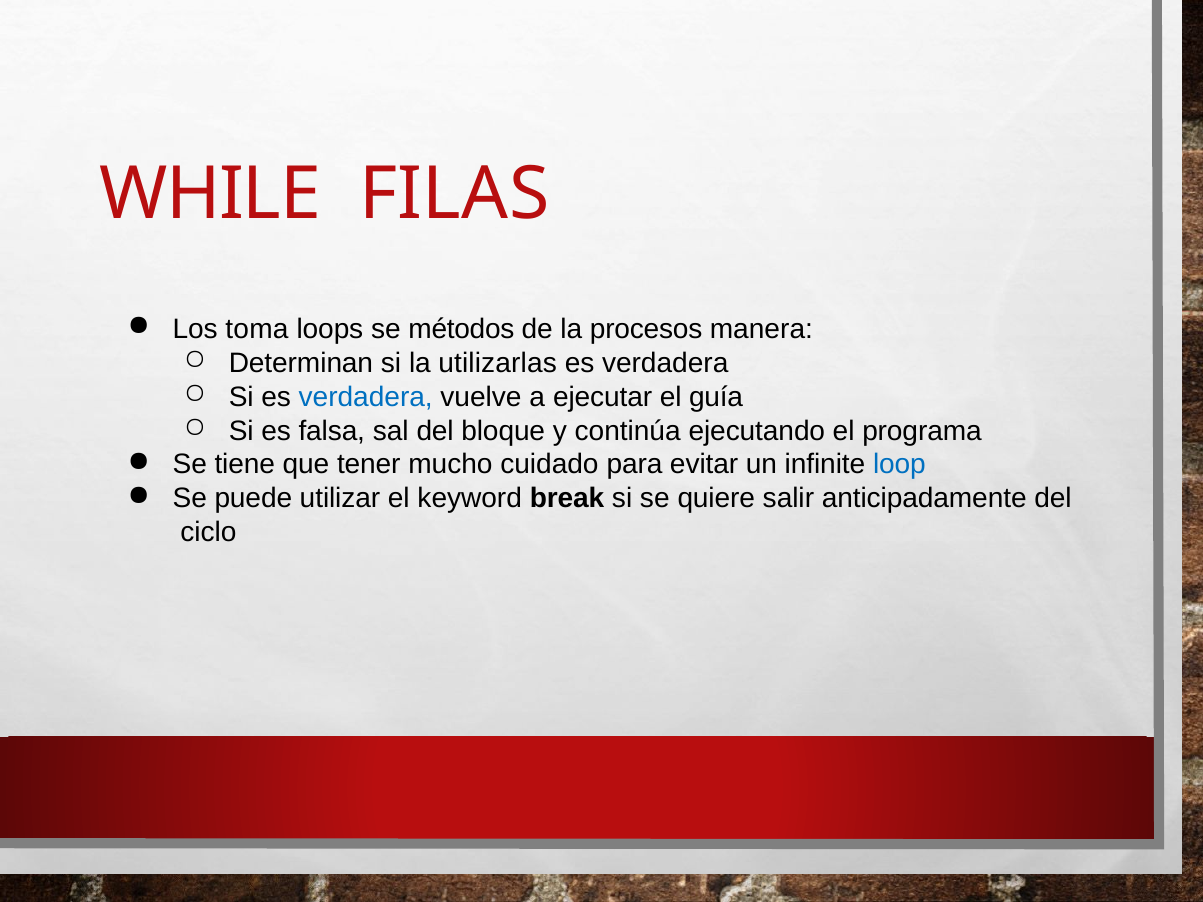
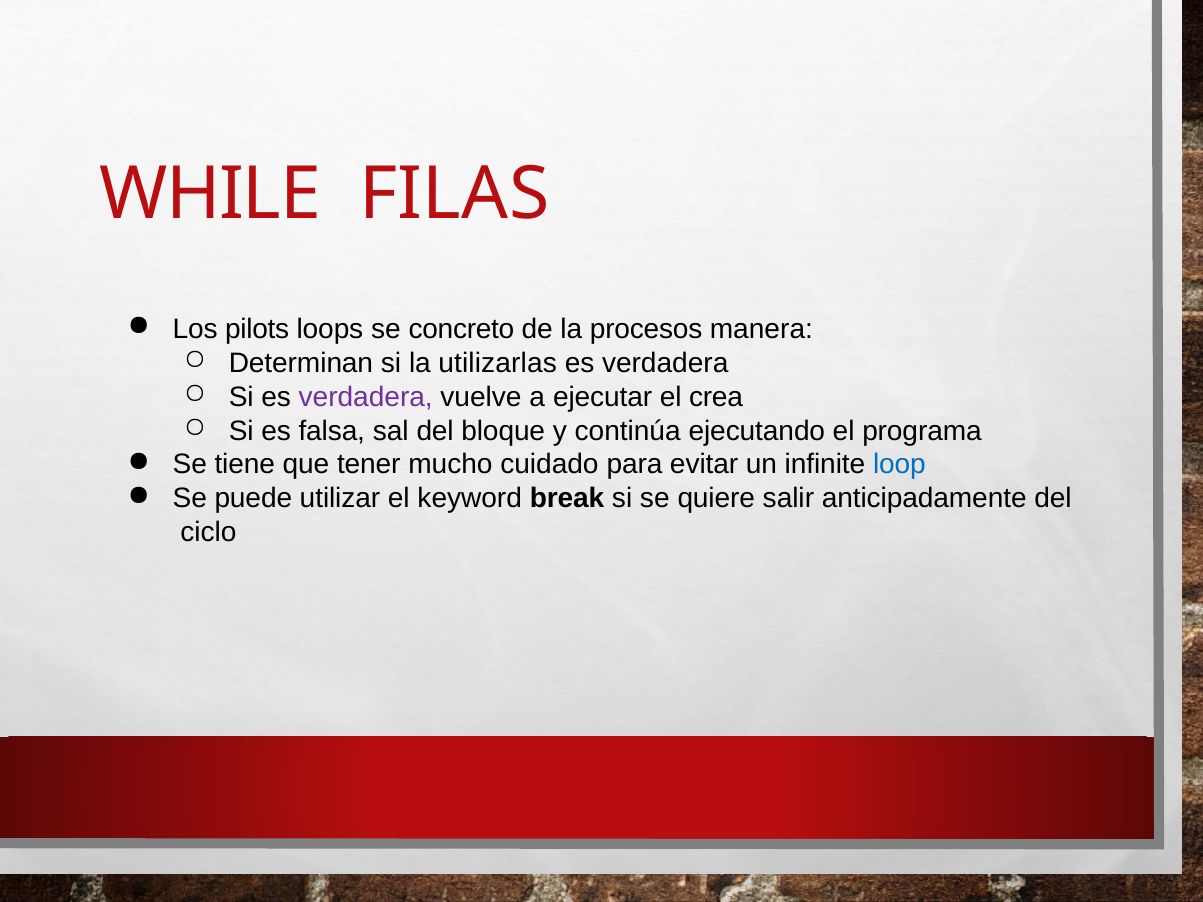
toma: toma -> pilots (257, 329)
métodos: métodos -> concreto (461, 329)
verdadera colour: blue -> purple (366, 397)
guía: guía -> crea (716, 397)
